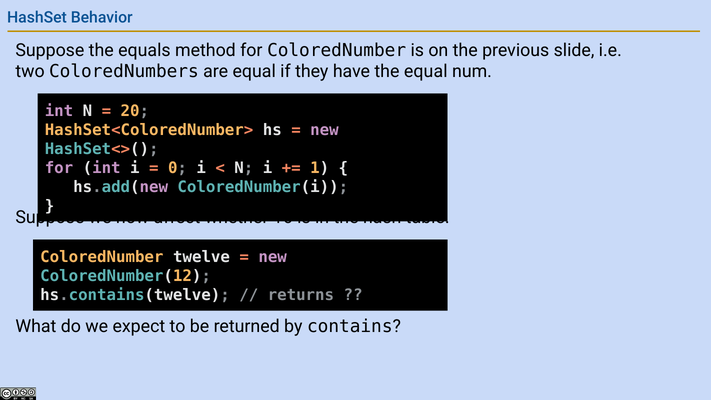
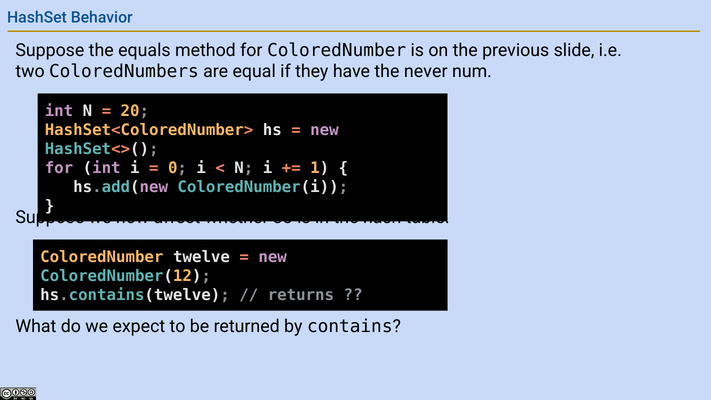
the equal: equal -> never (426, 72)
16: 16 -> 33 (283, 217)
